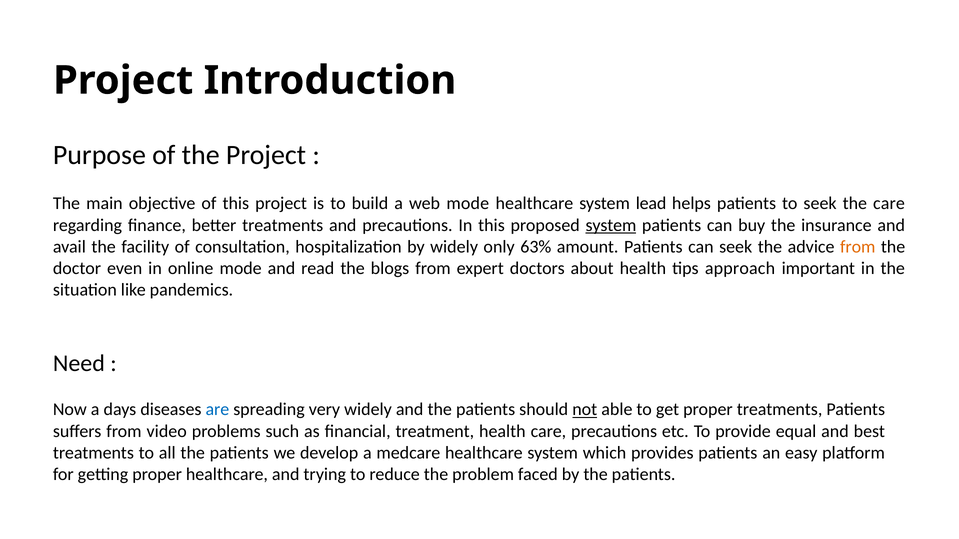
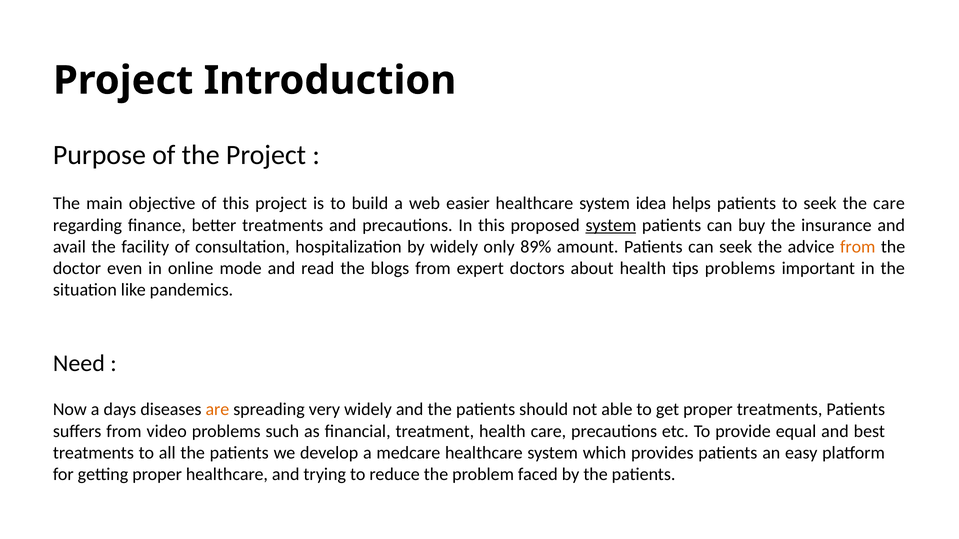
web mode: mode -> easier (468, 204)
lead: lead -> idea (651, 204)
63%: 63% -> 89% (536, 247)
tips approach: approach -> problems (740, 268)
are colour: blue -> orange (217, 410)
not underline: present -> none (585, 410)
